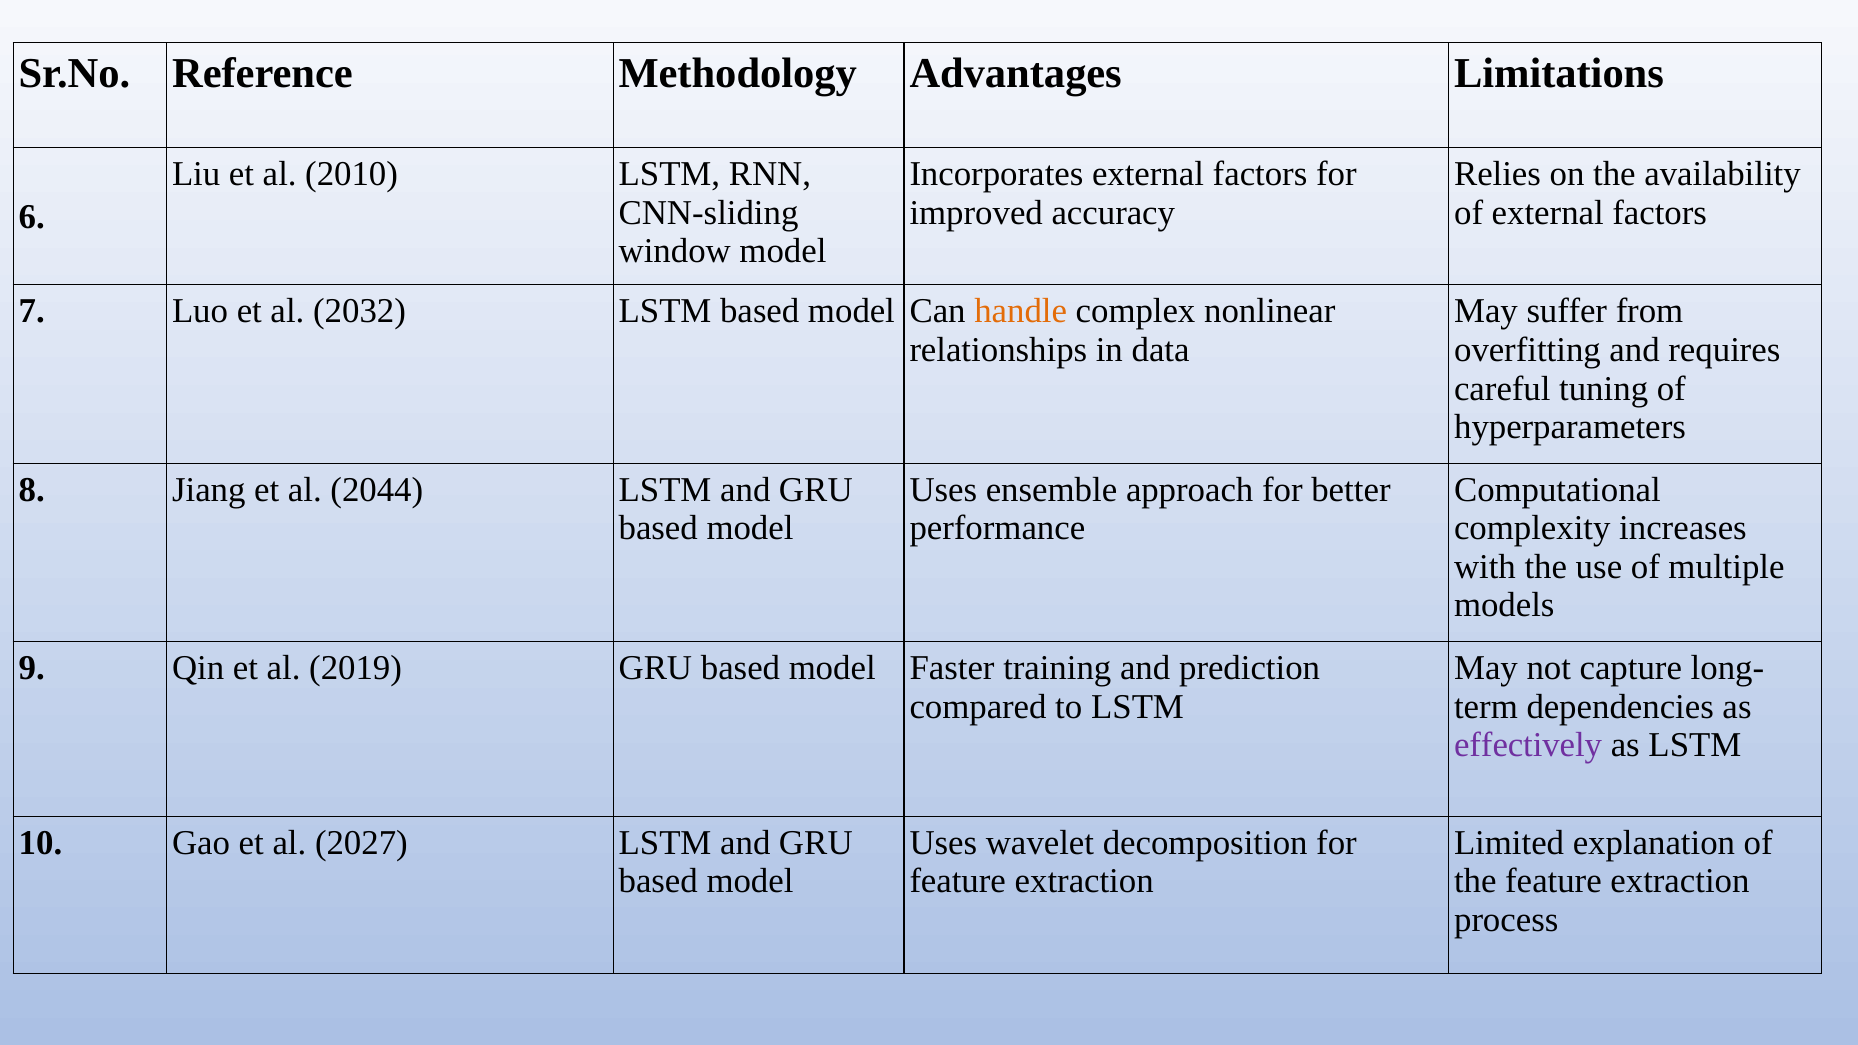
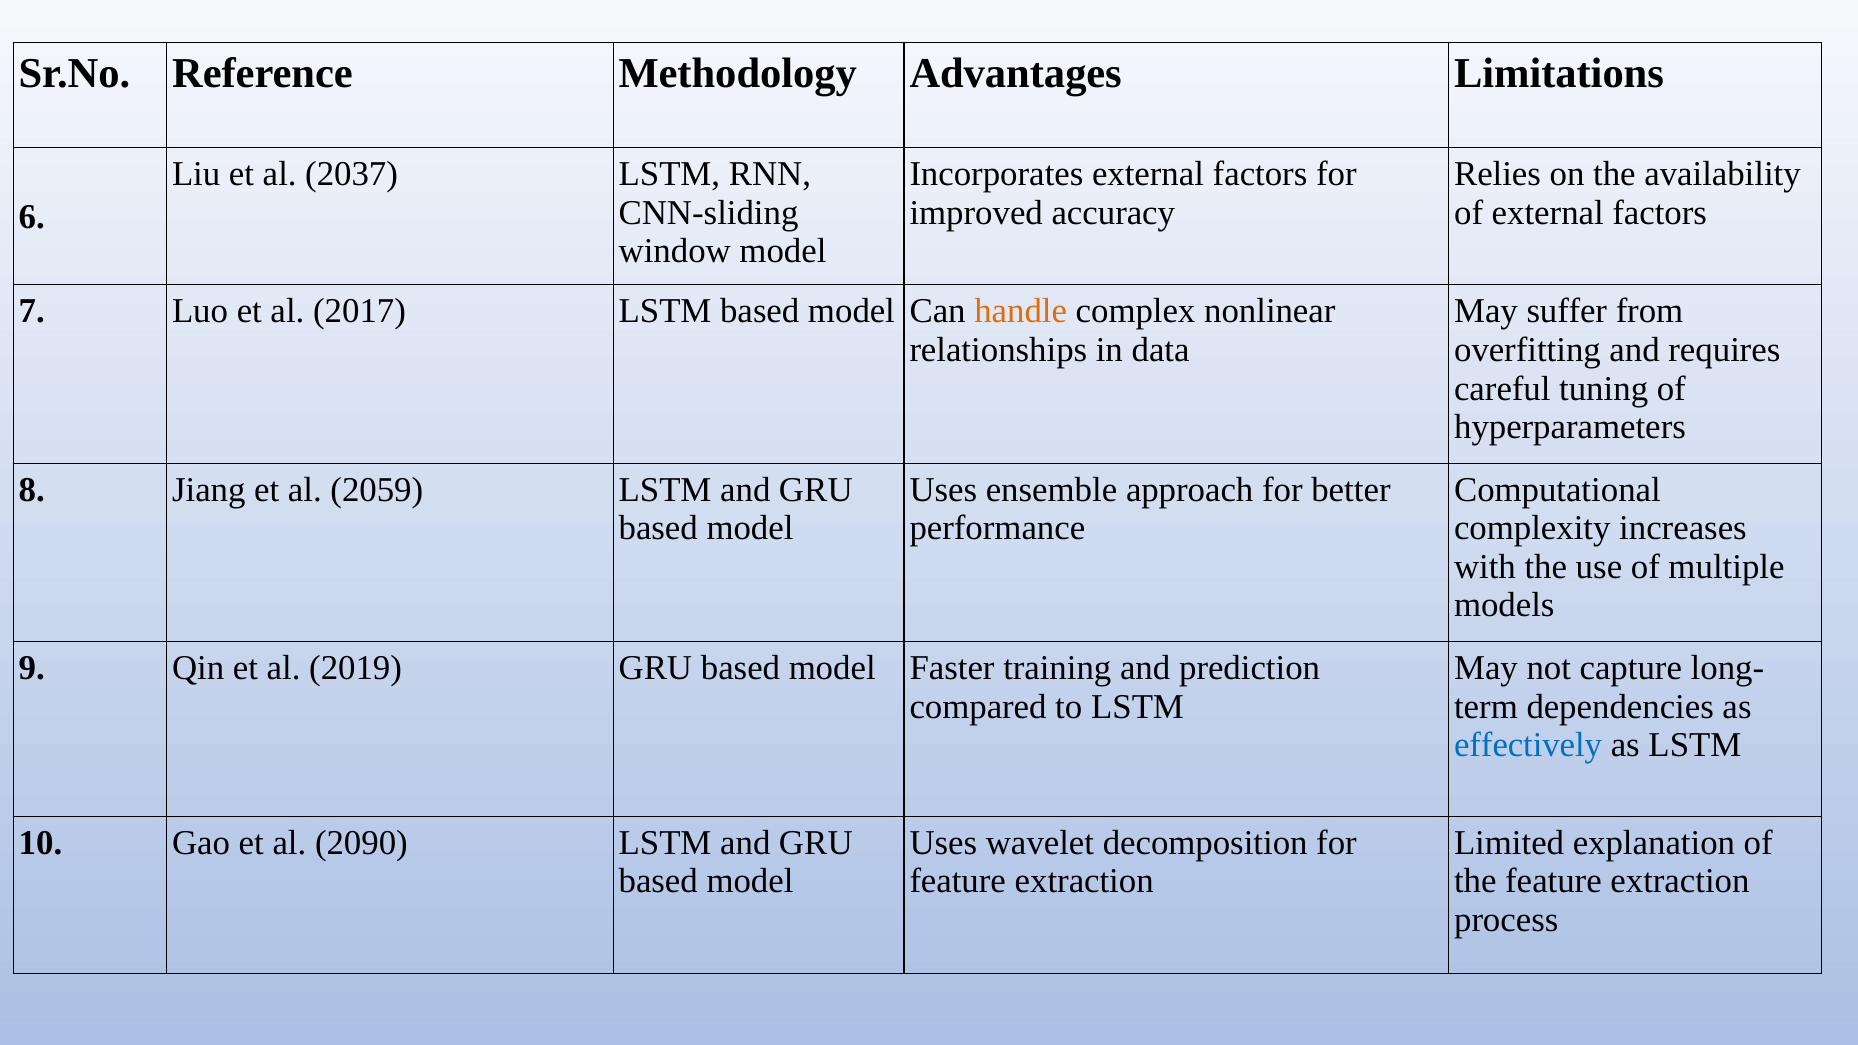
2010: 2010 -> 2037 (352, 174)
2032: 2032 -> 2017 (360, 311)
2044: 2044 -> 2059 (377, 490)
effectively colour: purple -> blue (1528, 745)
2027: 2027 -> 2090 (361, 843)
